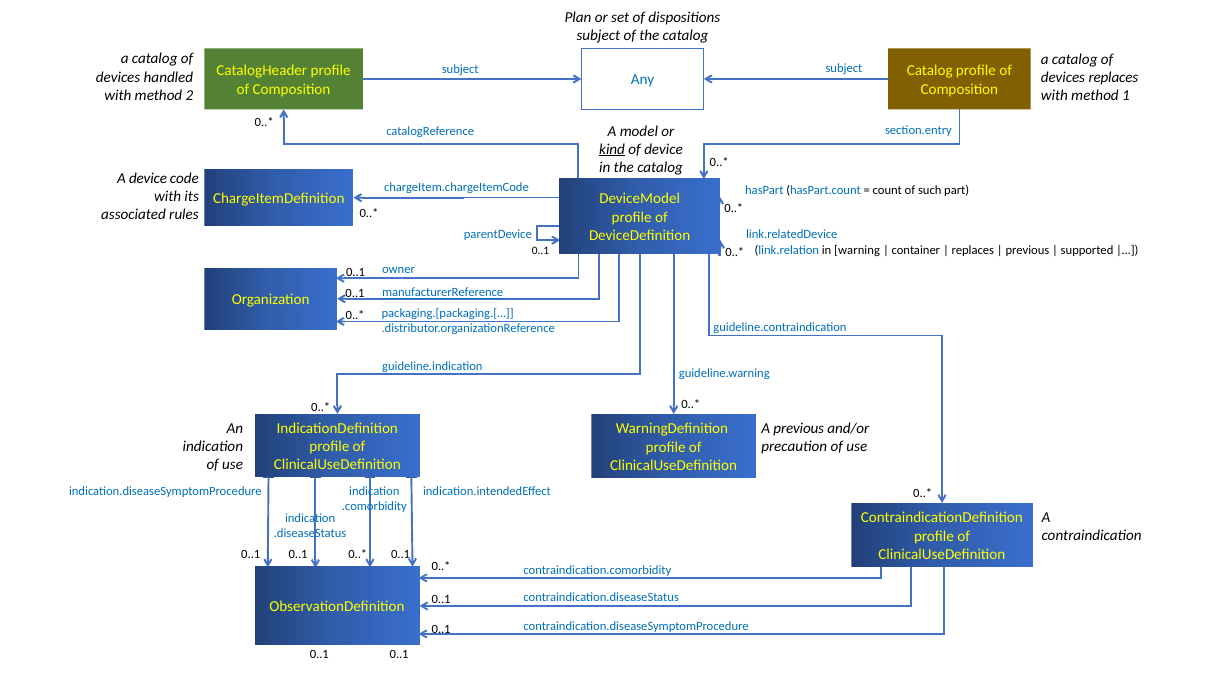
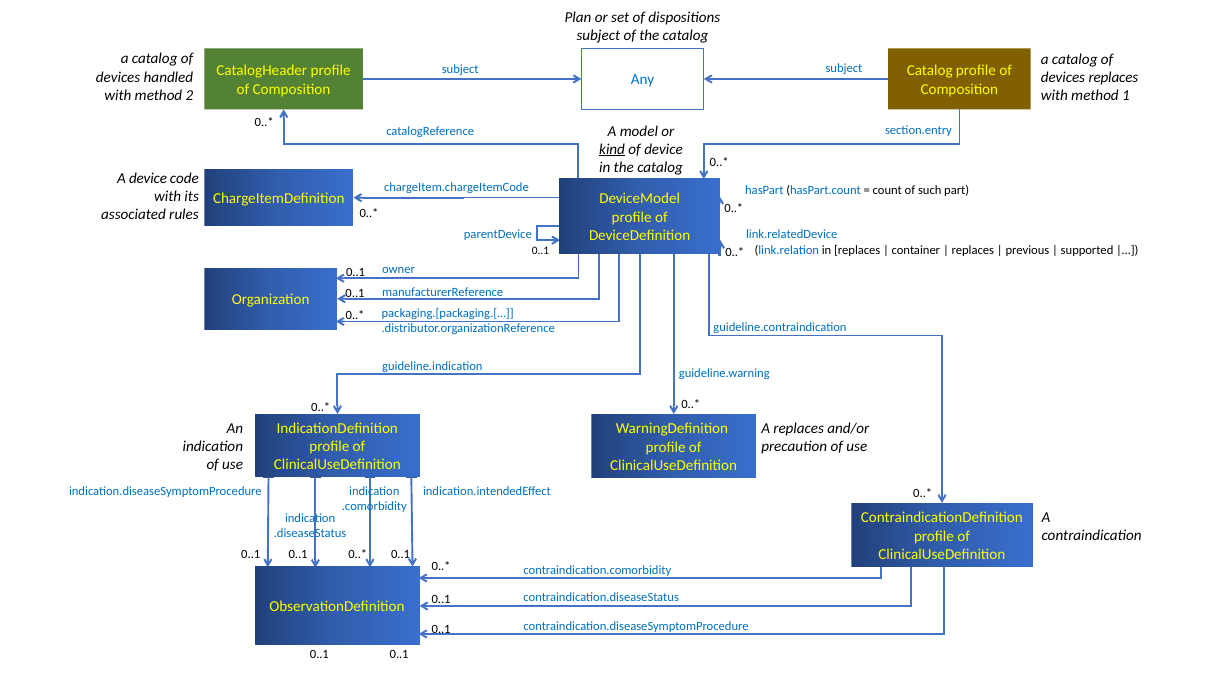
in warning: warning -> replaces (857, 250)
manufacturerReference underline: present -> none (443, 293)
A previous: previous -> replaces (799, 428)
